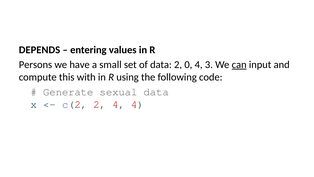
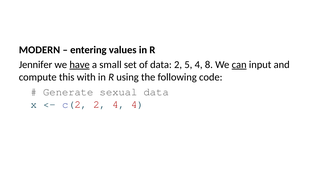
DEPENDS: DEPENDS -> MODERN (39, 50)
Persons: Persons -> Jennifer (36, 64)
have underline: none -> present (80, 64)
0: 0 -> 5 (188, 64)
3: 3 -> 8 (209, 64)
